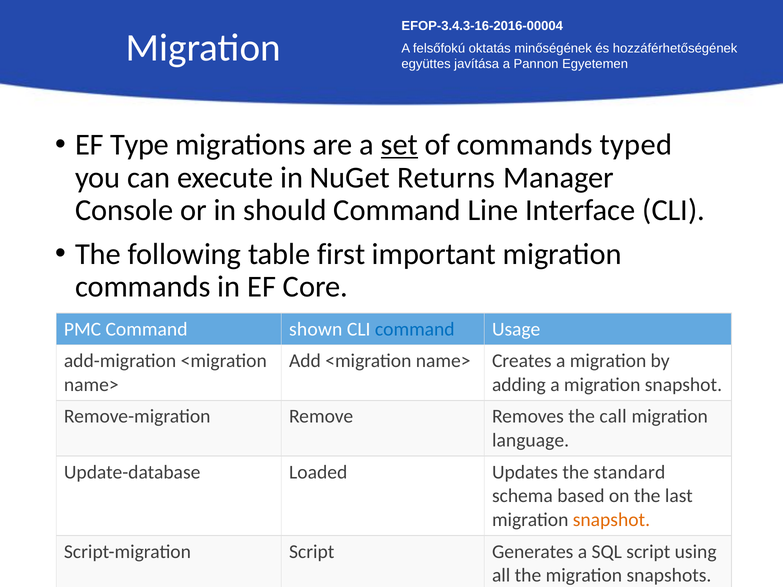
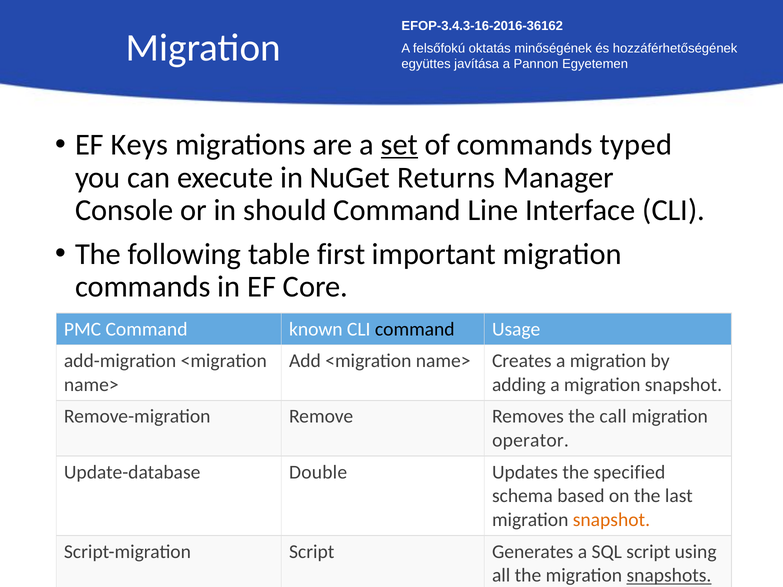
EFOP-3.4.3-16-2016-00004: EFOP-3.4.3-16-2016-00004 -> EFOP-3.4.3-16-2016-36162 (482, 26)
Type: Type -> Keys (139, 145)
shown: shown -> known (316, 329)
command colour: blue -> black (415, 329)
language: language -> operator (531, 441)
Loaded: Loaded -> Double (318, 472)
standard: standard -> specified (629, 472)
snapshots underline: none -> present (669, 576)
